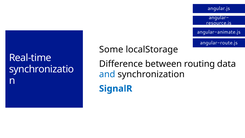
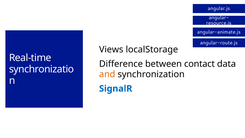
Some: Some -> Views (111, 50)
routing: routing -> contact (199, 64)
and colour: blue -> orange (107, 74)
